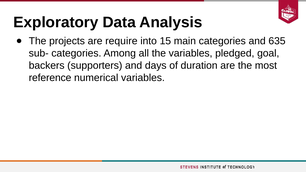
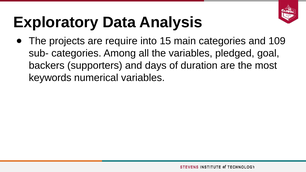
635: 635 -> 109 (277, 41)
reference: reference -> keywords (50, 78)
